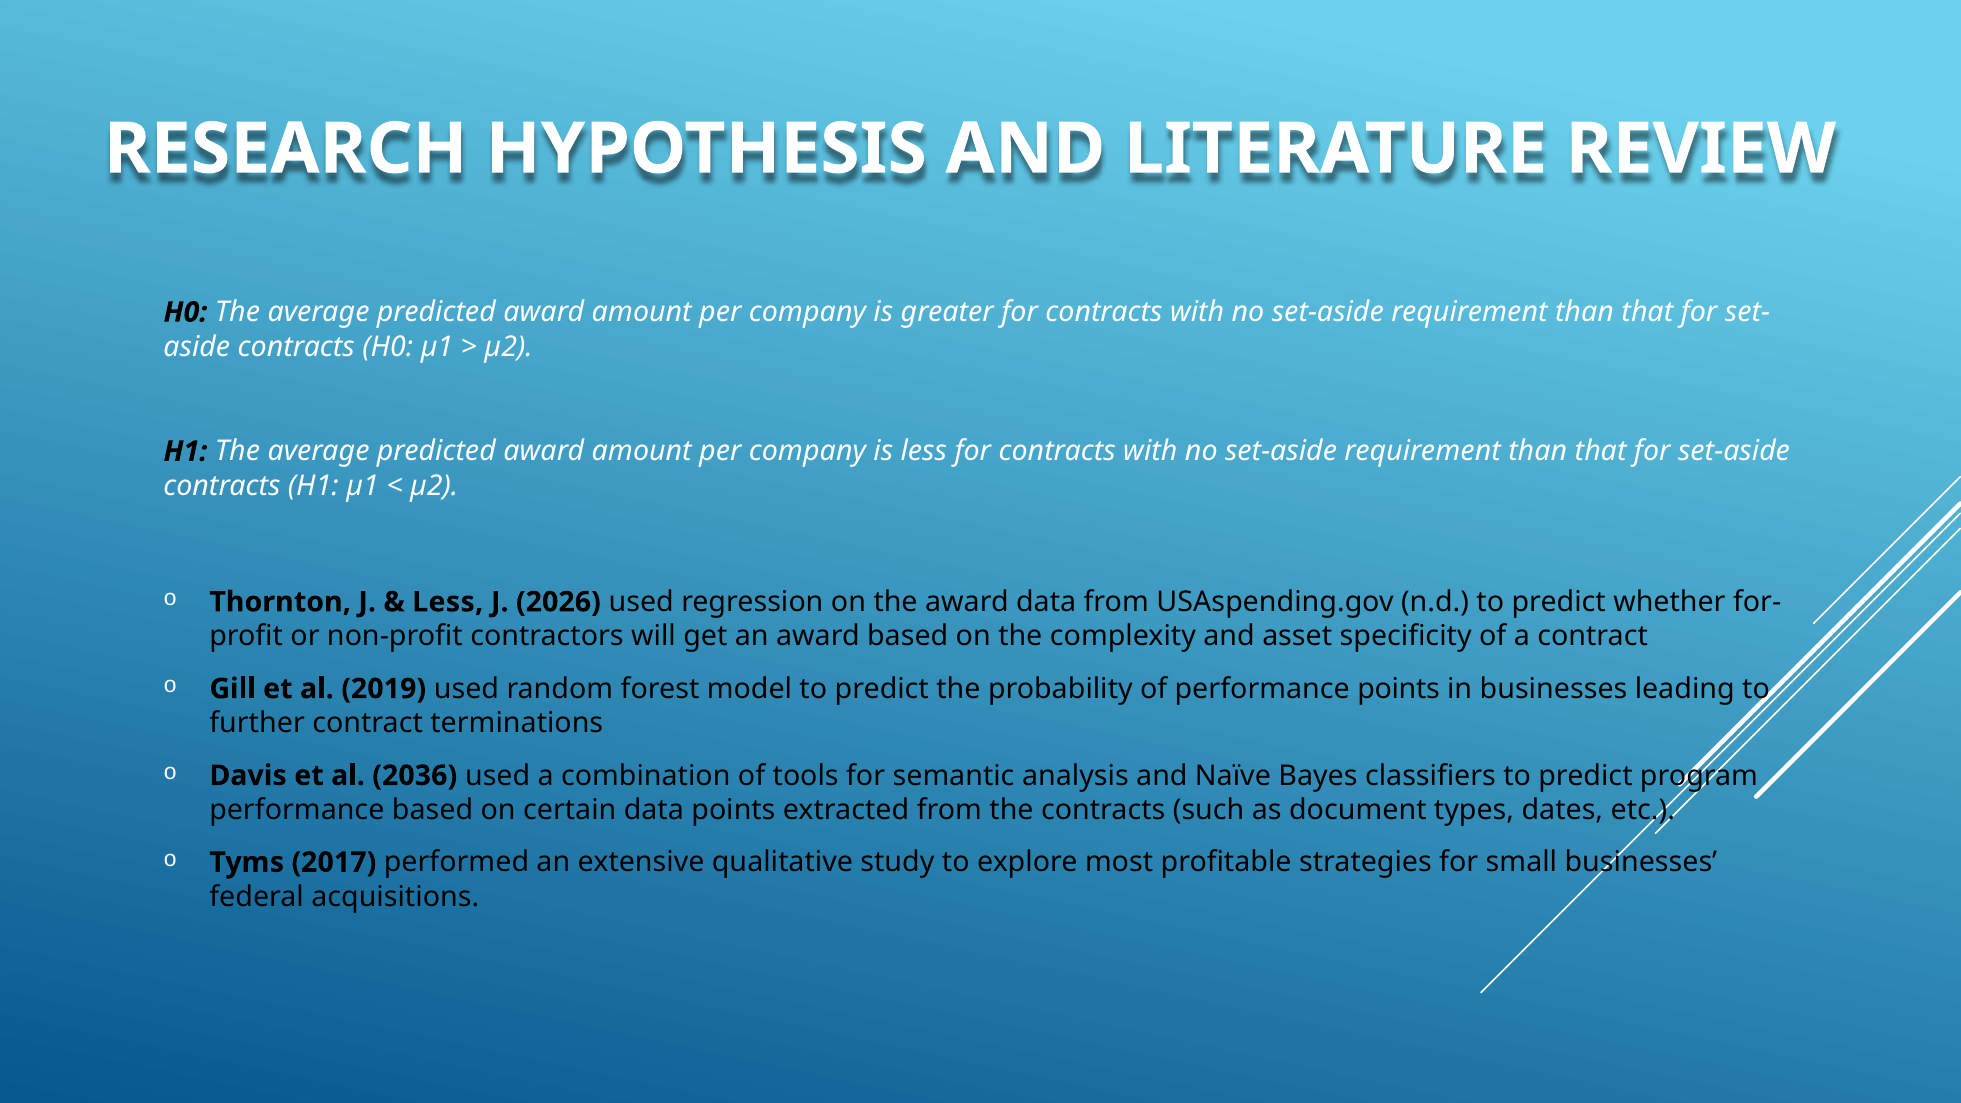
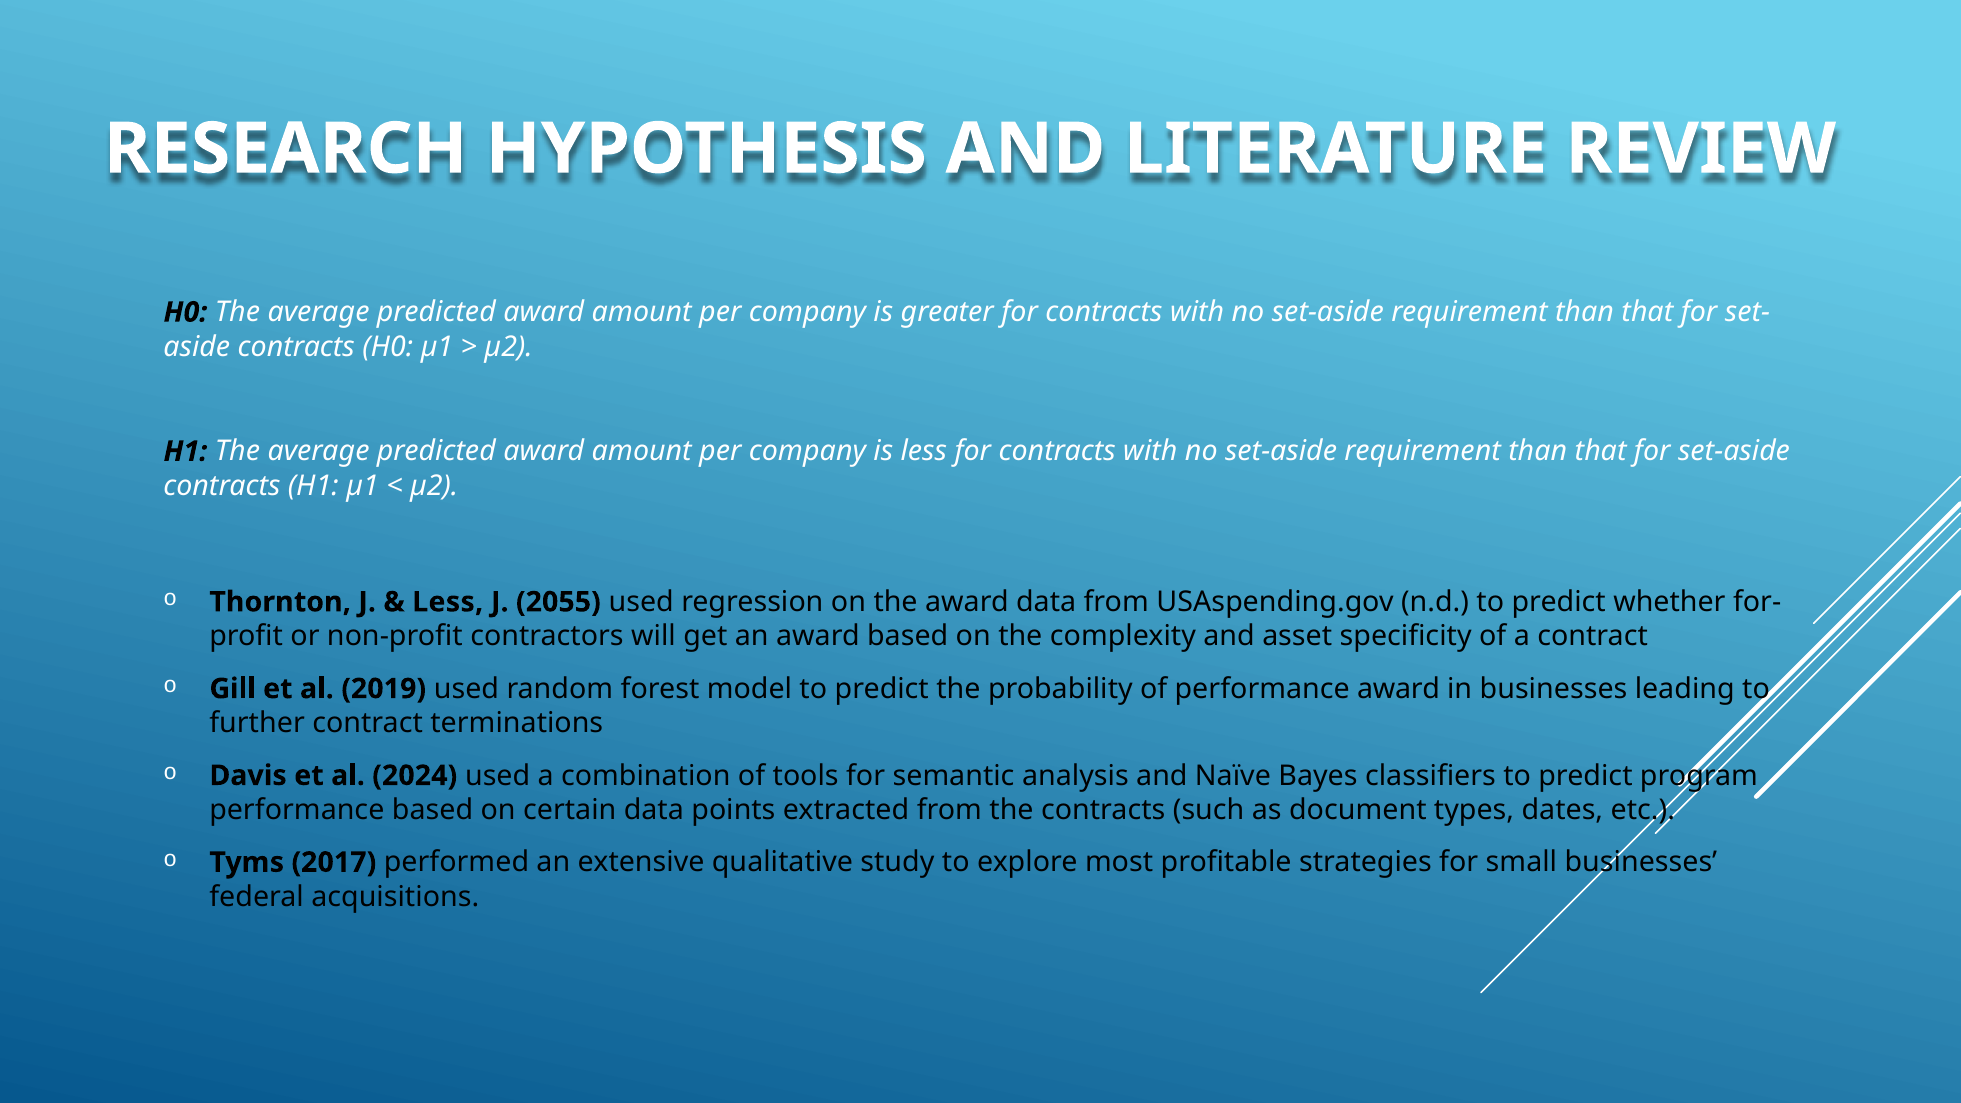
2026: 2026 -> 2055 (558, 602)
performance points: points -> award (1399, 689)
2036: 2036 -> 2024 (415, 776)
